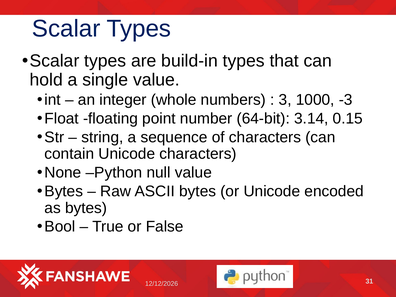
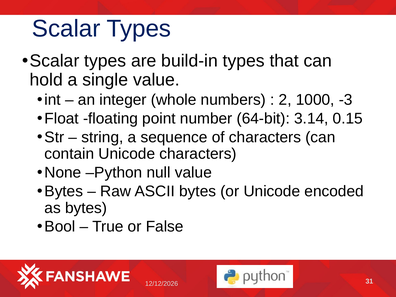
3: 3 -> 2 (285, 100)
